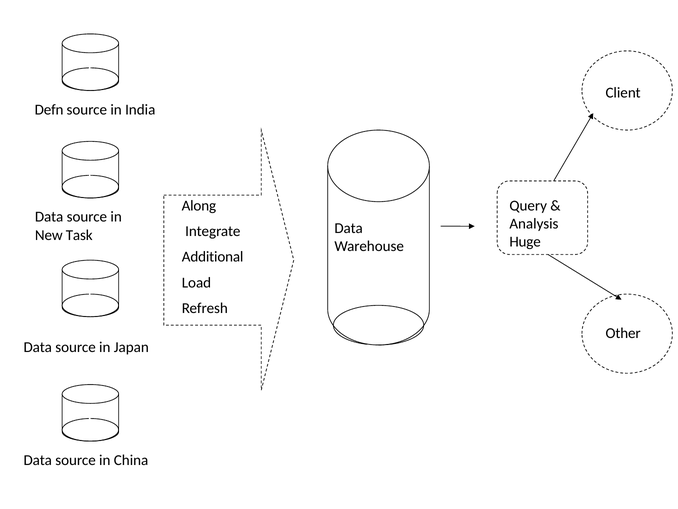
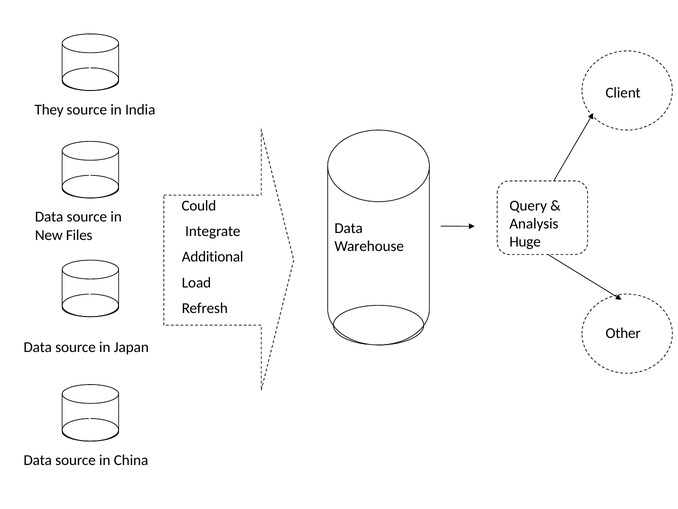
Defn: Defn -> They (49, 109)
Along: Along -> Could (199, 206)
Task: Task -> Files (79, 235)
